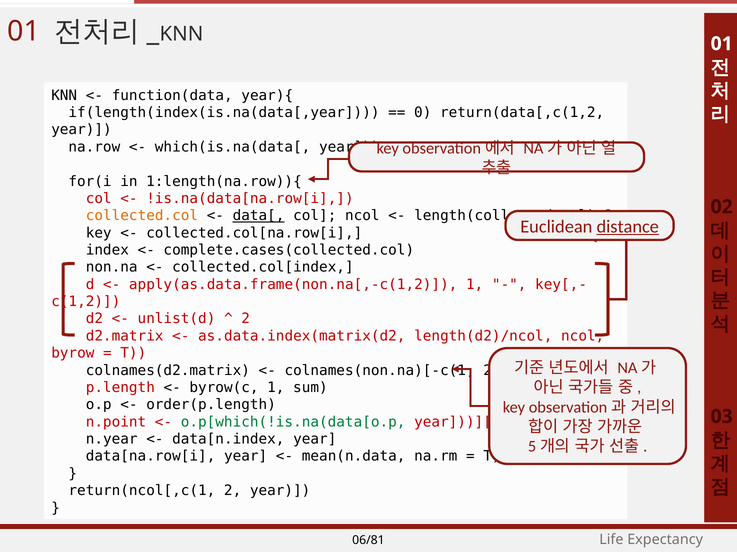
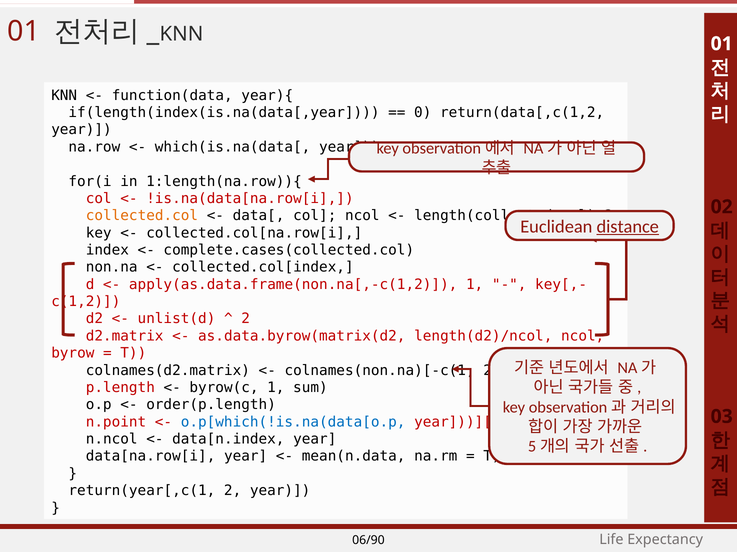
data[ underline: present -> none (259, 216)
as.data.index(matrix(d2: as.data.index(matrix(d2 -> as.data.byrow(matrix(d2 (302, 336)
o.p[which(!is.na(data[o.p colour: green -> blue (293, 422)
n.year: n.year -> n.ncol (112, 440)
return(ncol[,c(1: return(ncol[,c(1 -> return(year[,c(1 (142, 491)
06/81: 06/81 -> 06/90 (368, 541)
